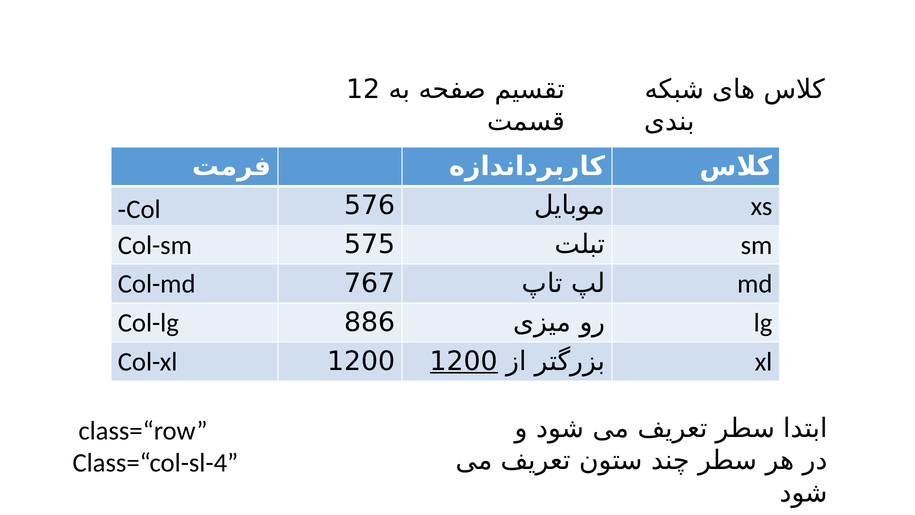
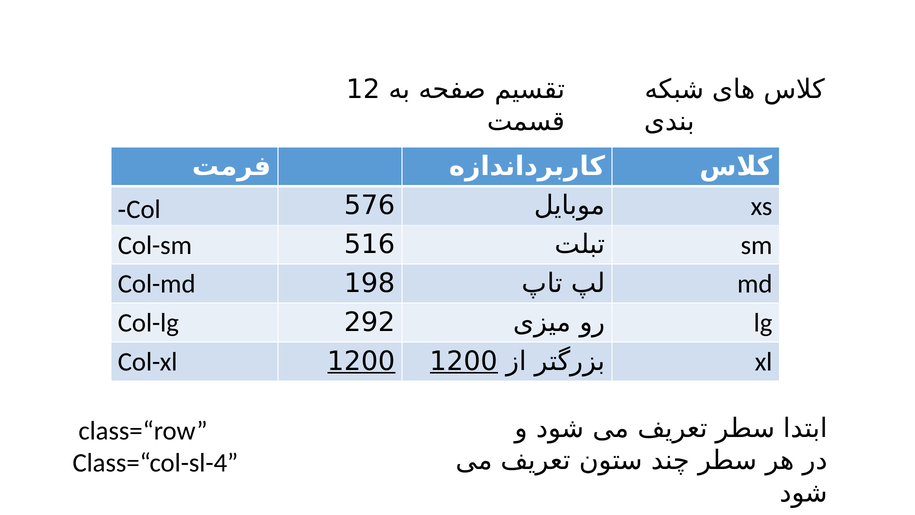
575: 575 -> 516 (370, 244)
767: 767 -> 198 (370, 283)
886: 886 -> 292 (370, 322)
1200 underline: none -> present (361, 361)
